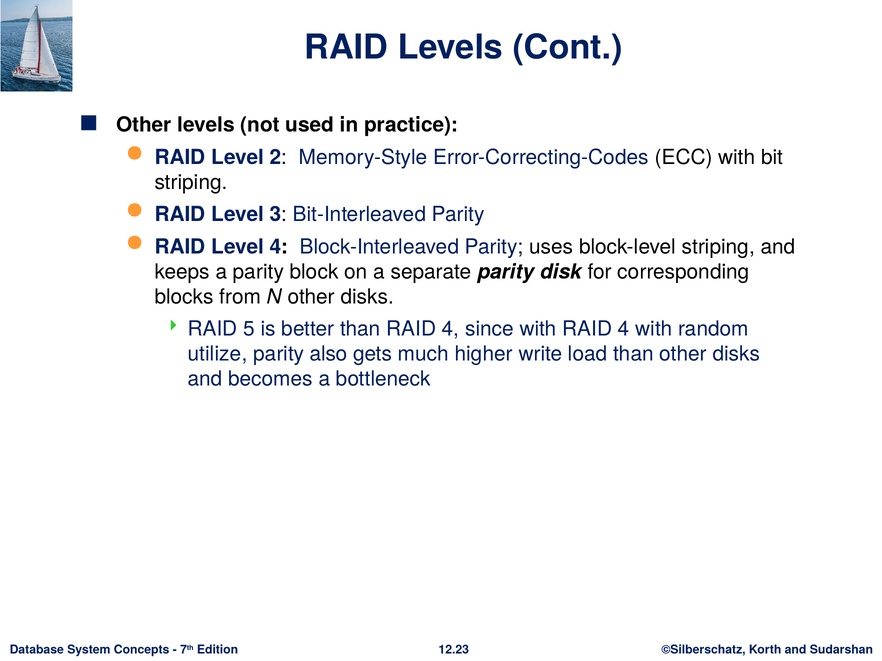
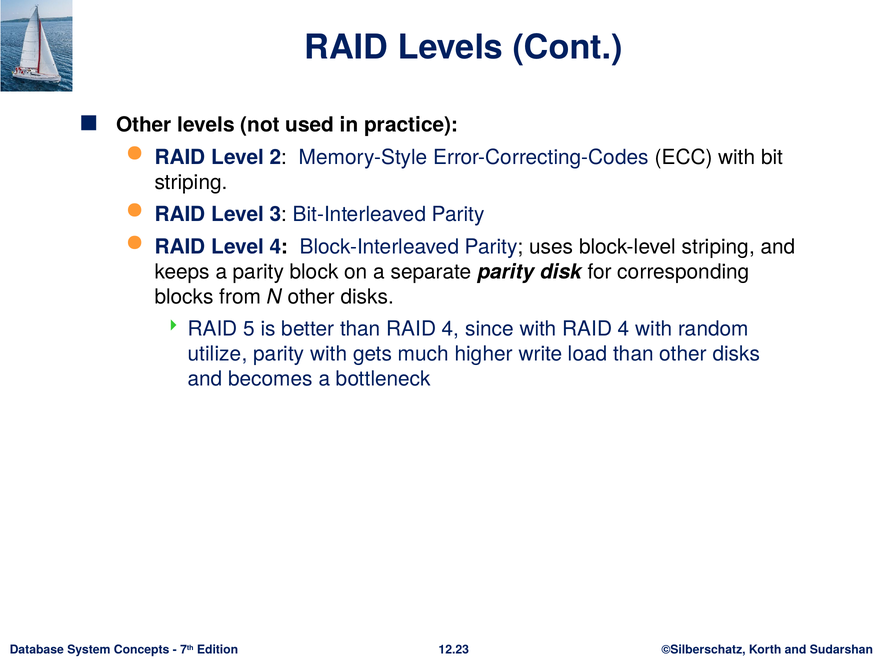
parity also: also -> with (329, 354)
